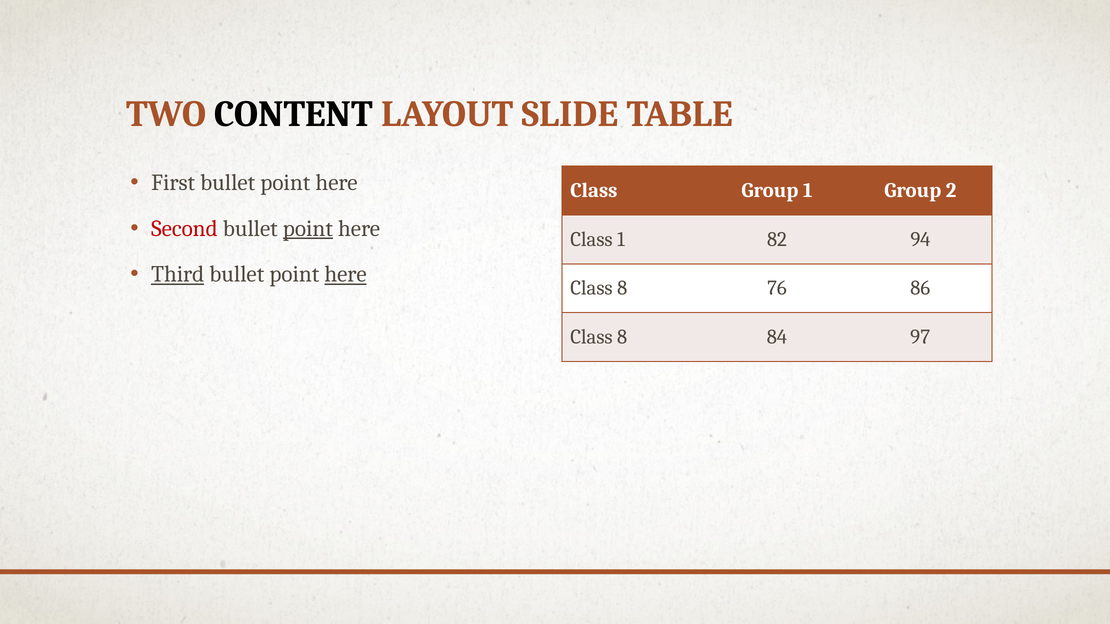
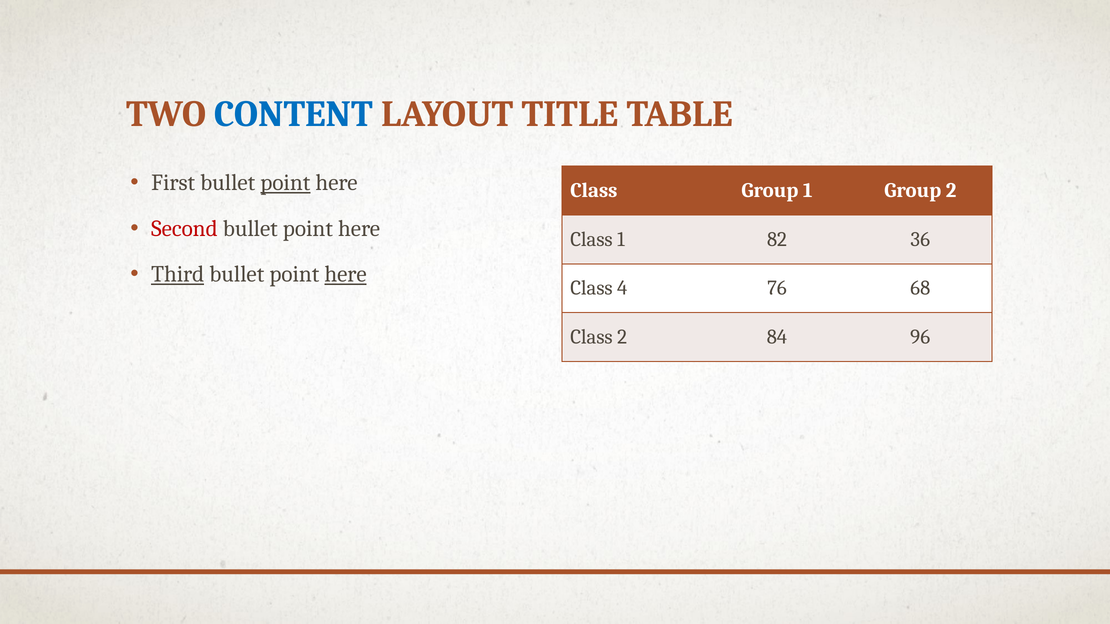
CONTENT colour: black -> blue (294, 114)
SLIDE: SLIDE -> TITLE (570, 114)
point underline: none -> present (285, 183)
point underline: present -> none (308, 229)
94: 94 -> 36 (920, 239)
8: 8 -> 4 (622, 288)
86: 86 -> 68 (920, 288)
8: 8 -> 2 (622, 337)
97: 97 -> 96 (920, 337)
